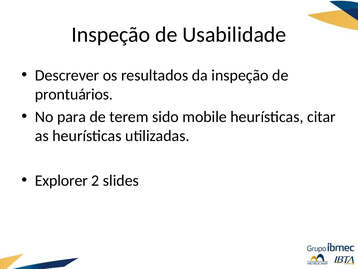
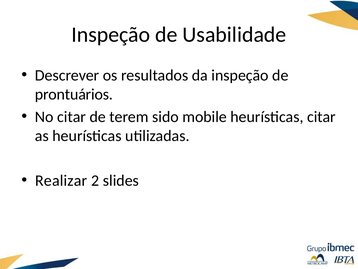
No para: para -> citar (72, 117)
Explorer: Explorer -> Realizar (61, 180)
